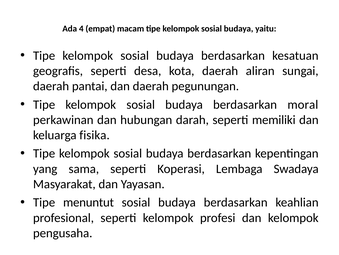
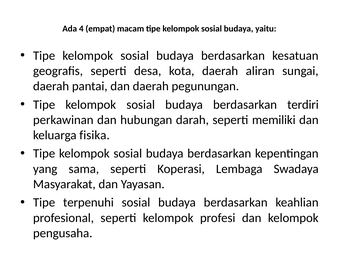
moral: moral -> terdiri (303, 104)
menuntut: menuntut -> terpenuhi (88, 202)
